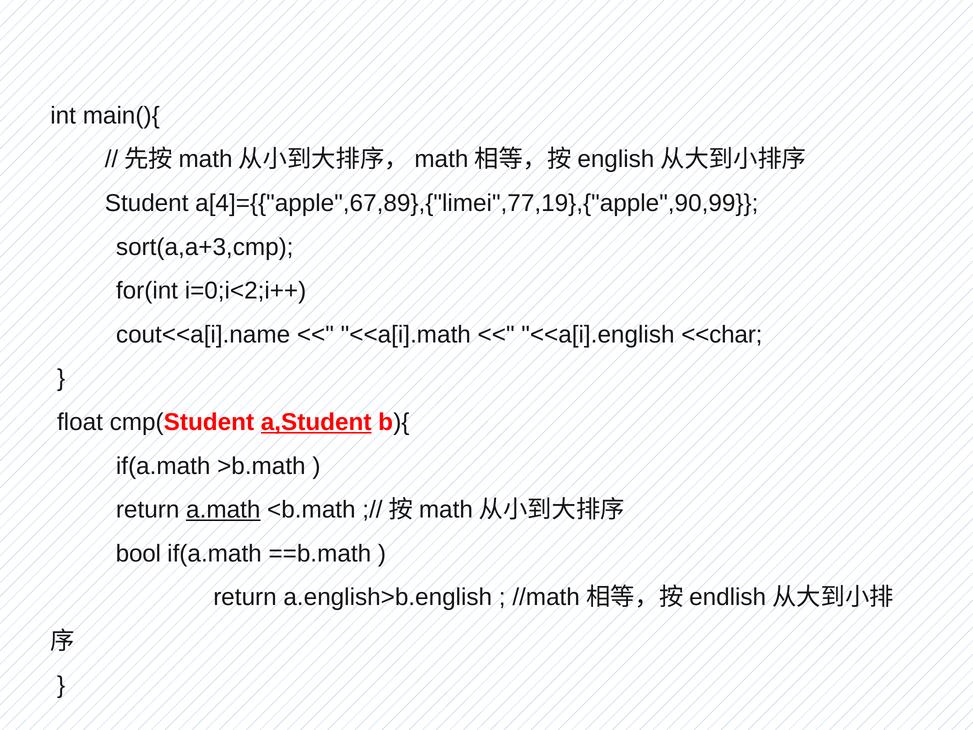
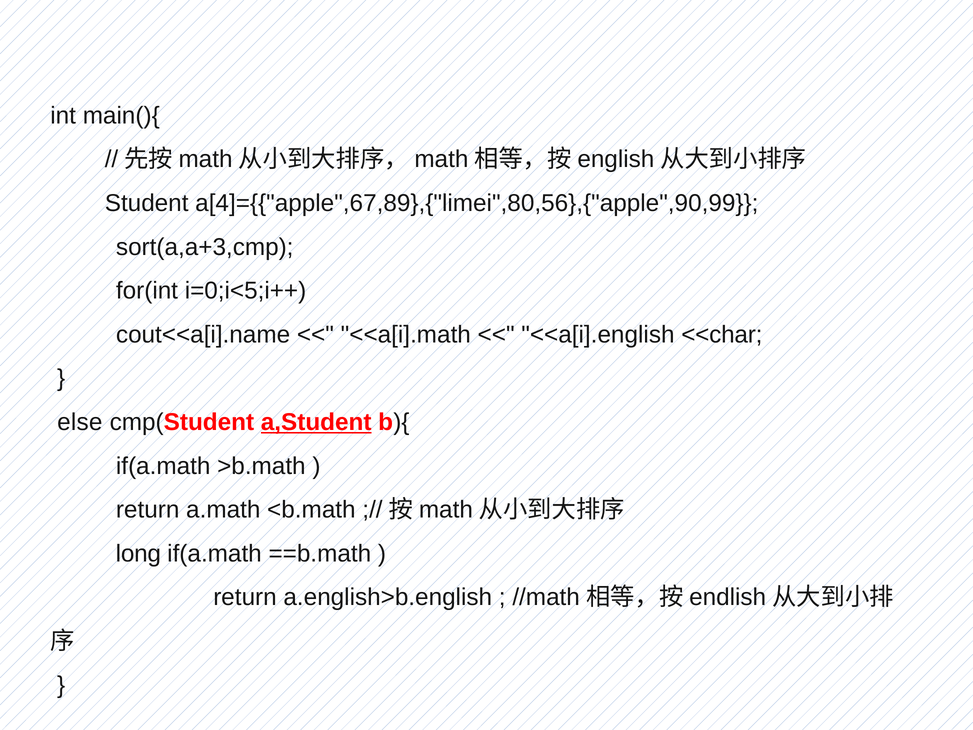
a[4]={{"apple",67,89},{"limei",77,19},{"apple",90,99: a[4]={{"apple",67,89},{"limei",77,19},{"apple",90,99 -> a[4]={{"apple",67,89},{"limei",80,56},{"apple",90,99 (477, 203)
i=0;i<2;i++: i=0;i<2;i++ -> i=0;i<5;i++ (246, 291)
float: float -> else (80, 422)
a.math underline: present -> none (223, 510)
bool: bool -> long (138, 553)
